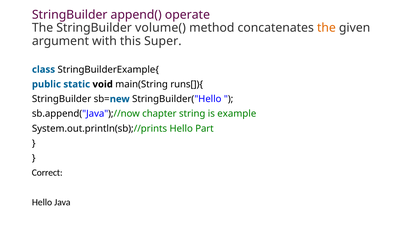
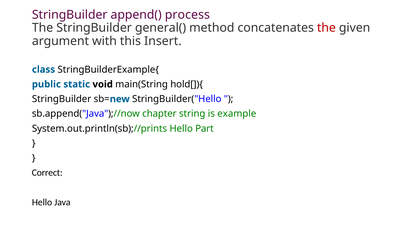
operate: operate -> process (187, 15)
volume(: volume( -> general( (161, 28)
the colour: orange -> red (326, 28)
Super: Super -> Insert (163, 41)
runs[]){: runs[]){ -> hold[]){ (187, 84)
